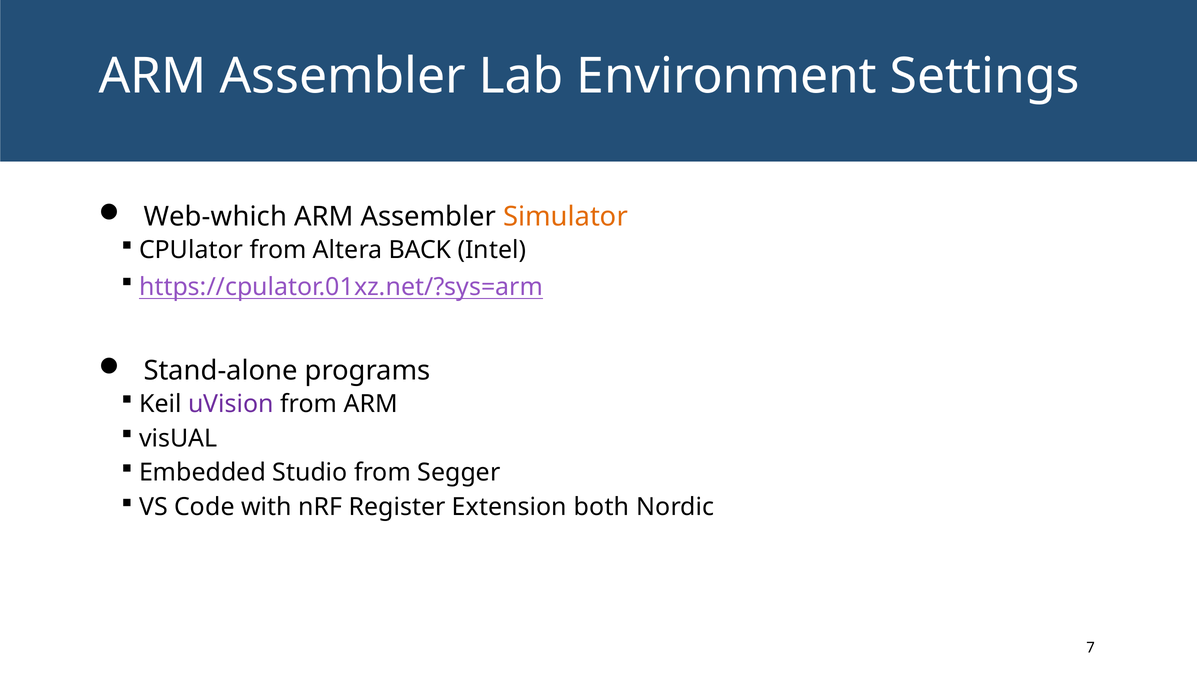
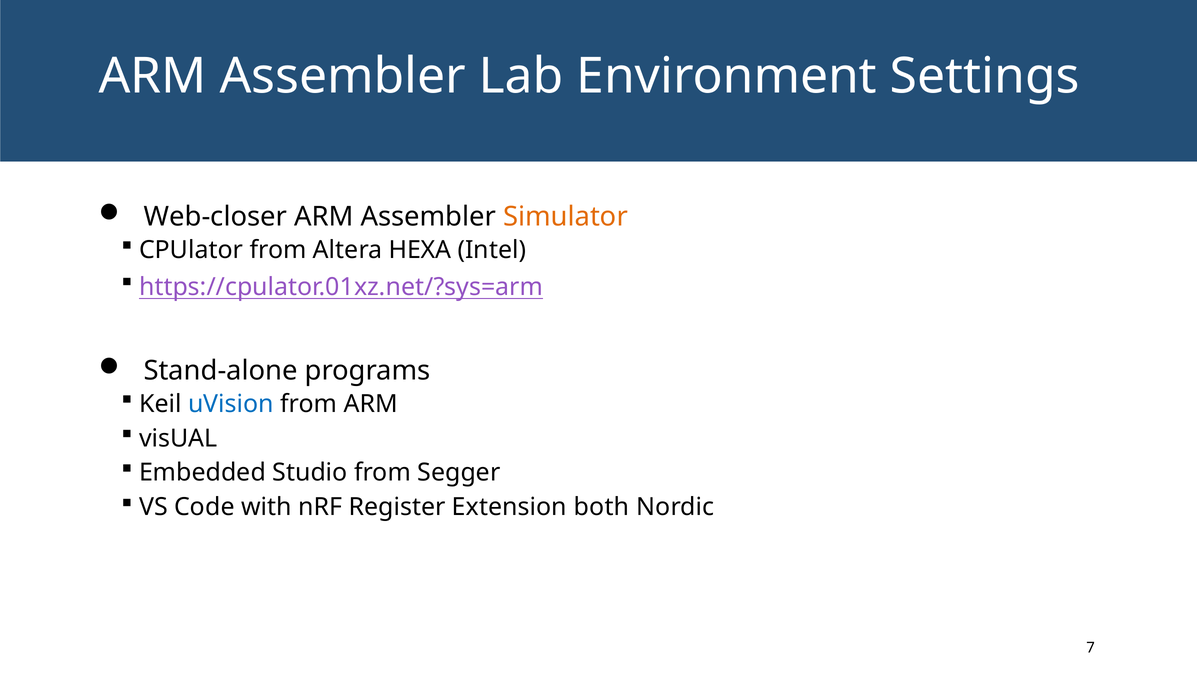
Web-which: Web-which -> Web-closer (215, 217)
BACK: BACK -> HEXA (420, 250)
uVision colour: purple -> blue (231, 404)
